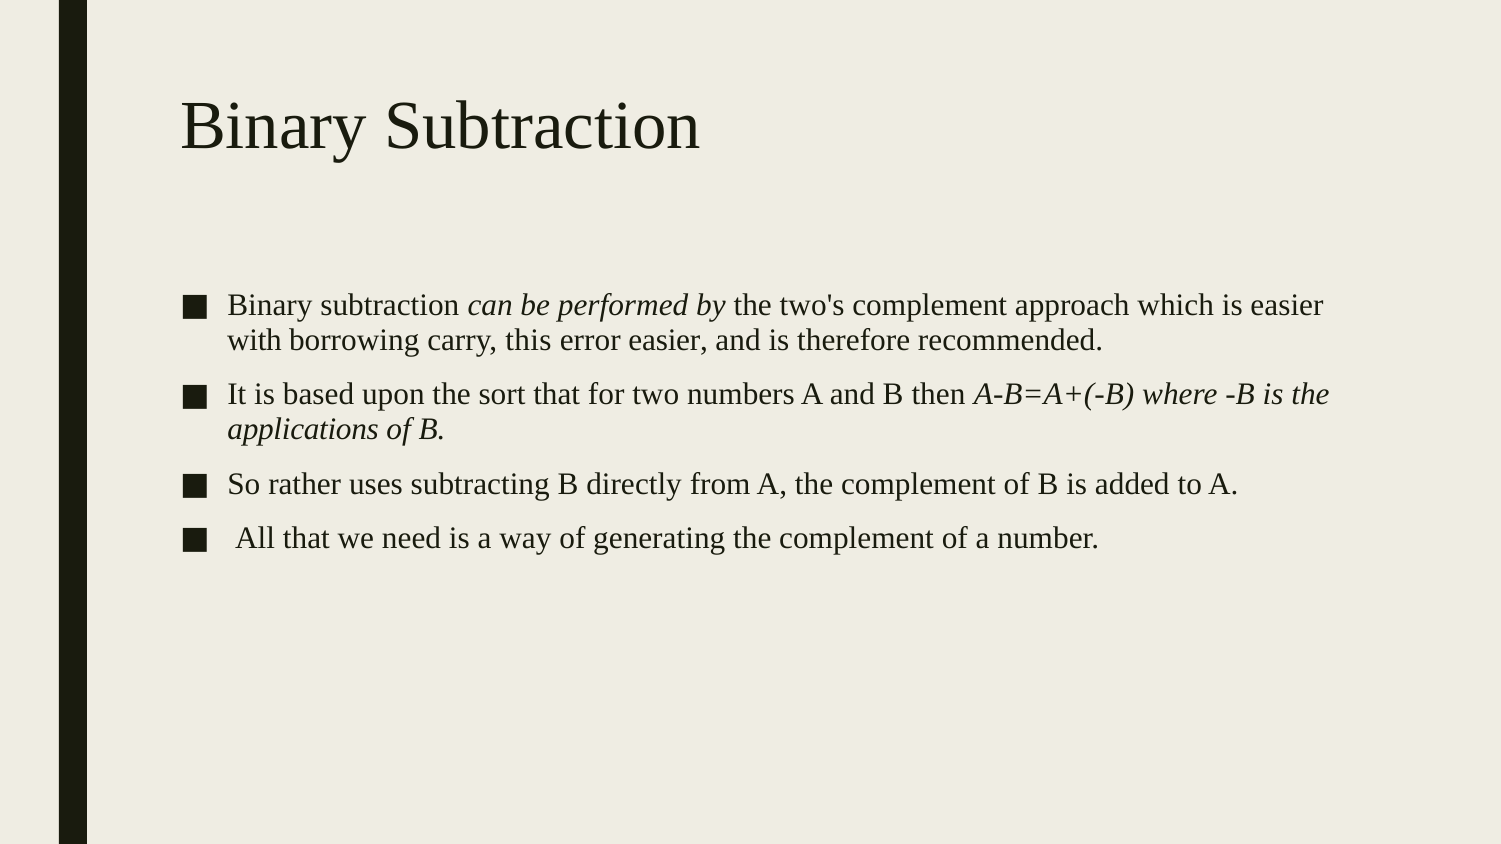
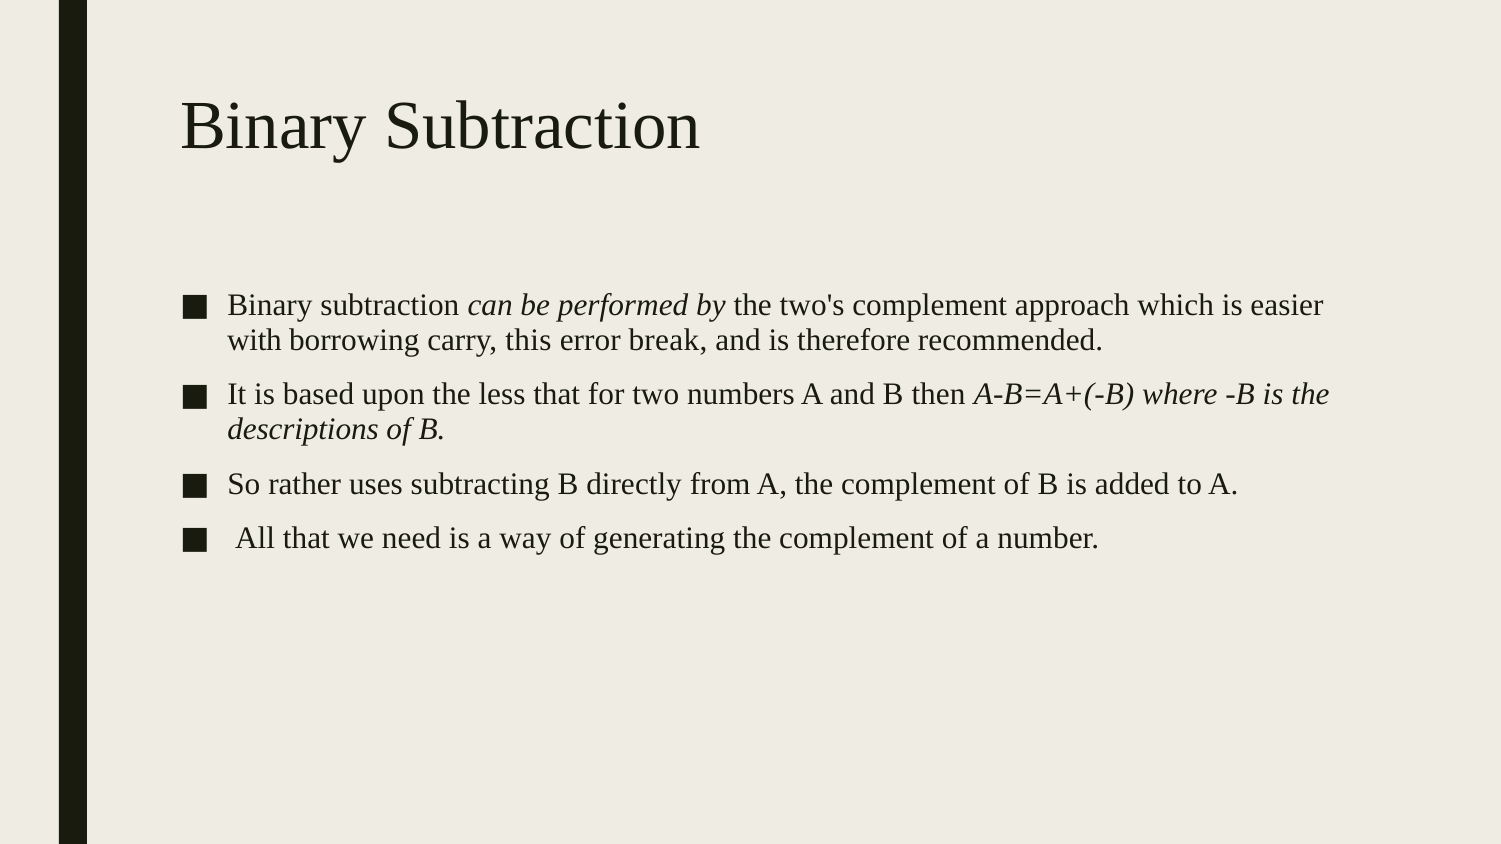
error easier: easier -> break (668, 340)
sort: sort -> less (502, 394)
applications: applications -> descriptions (303, 430)
